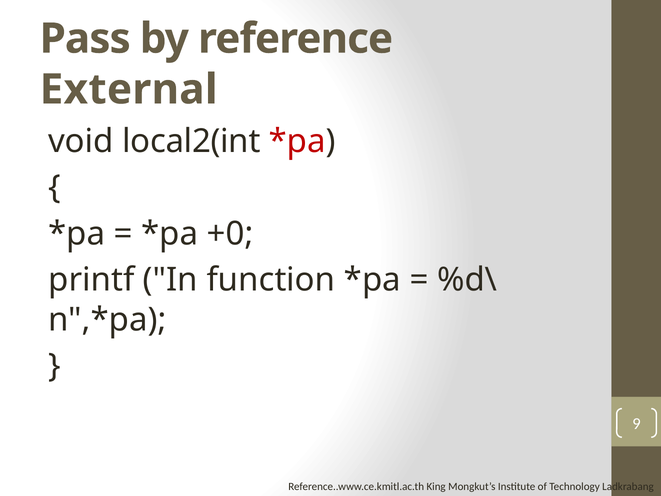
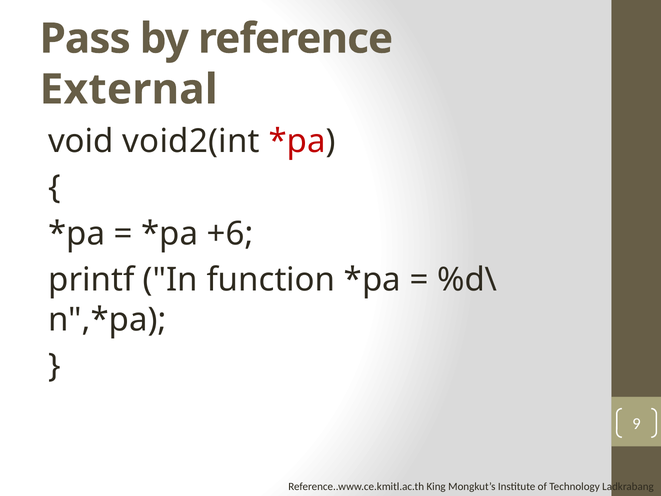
local2(int: local2(int -> void2(int (191, 141)
+0: +0 -> +6 (230, 234)
